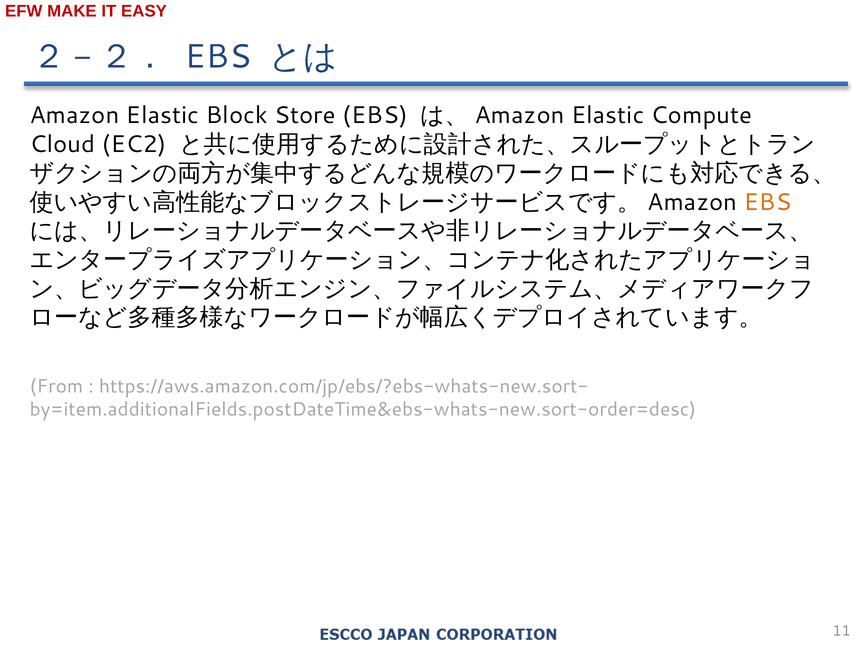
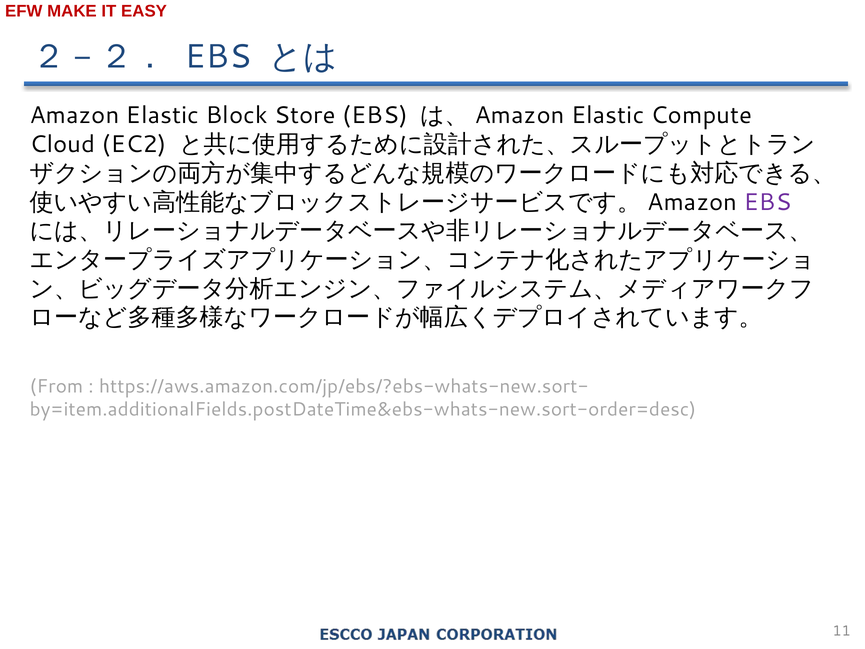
EBS colour: orange -> purple (768, 202)
